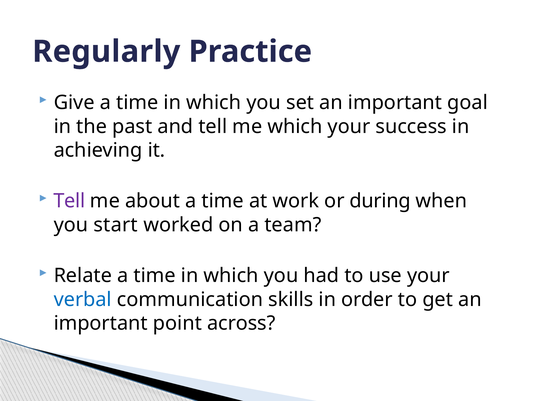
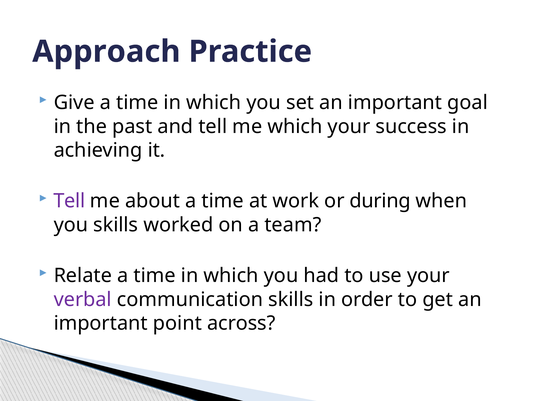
Regularly: Regularly -> Approach (106, 52)
you start: start -> skills (116, 225)
verbal colour: blue -> purple (83, 300)
